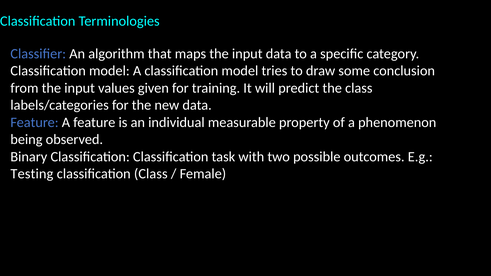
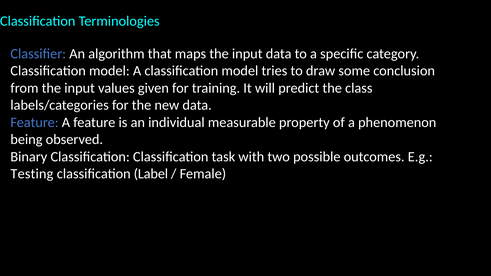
classification Class: Class -> Label (151, 174)
